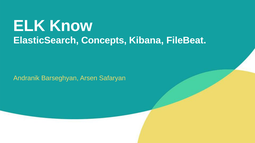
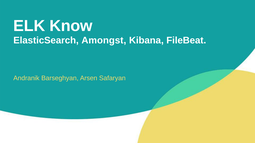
Concepts: Concepts -> Amongst (104, 40)
